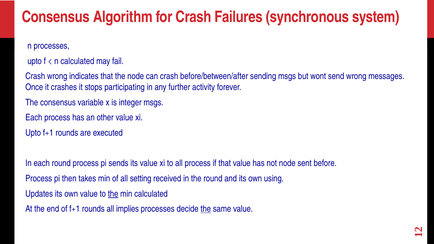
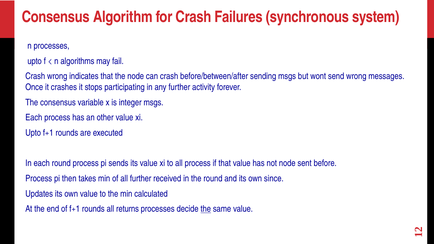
n calculated: calculated -> algorithms (77, 61)
all setting: setting -> further (141, 179)
using: using -> since (274, 179)
the underline: present -> none (113, 194)
implies: implies -> returns (127, 209)
